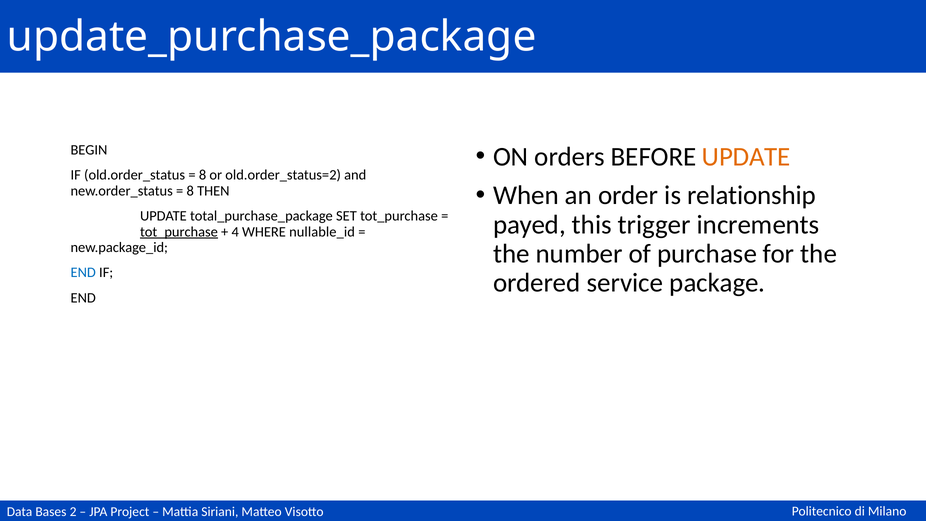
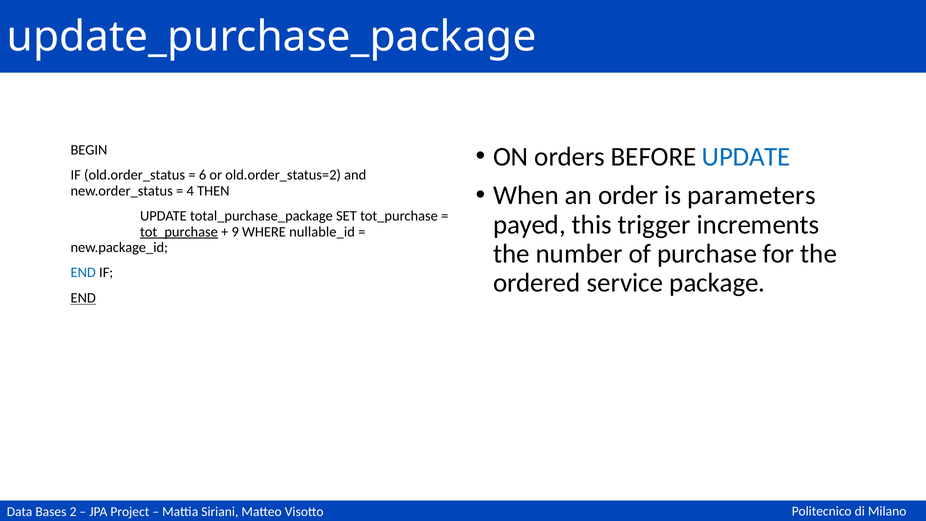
UPDATE colour: orange -> blue (746, 157)
8: 8 -> 6 (203, 175)
relationship: relationship -> parameters (751, 195)
8: 8 -> 4 (190, 191)
4: 4 -> 9 (235, 232)
END underline: none -> present (83, 298)
